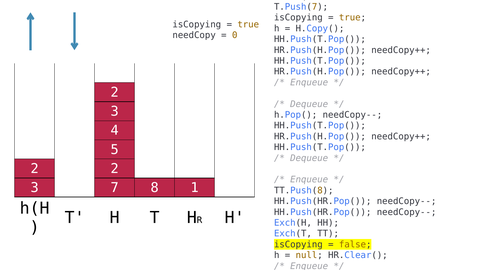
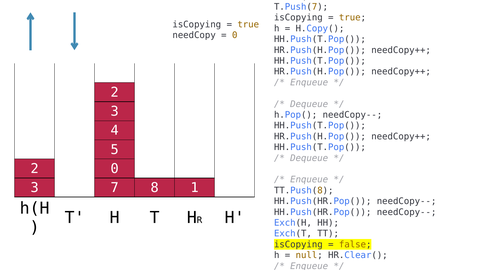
2 2: 2 -> 0 (115, 169)
